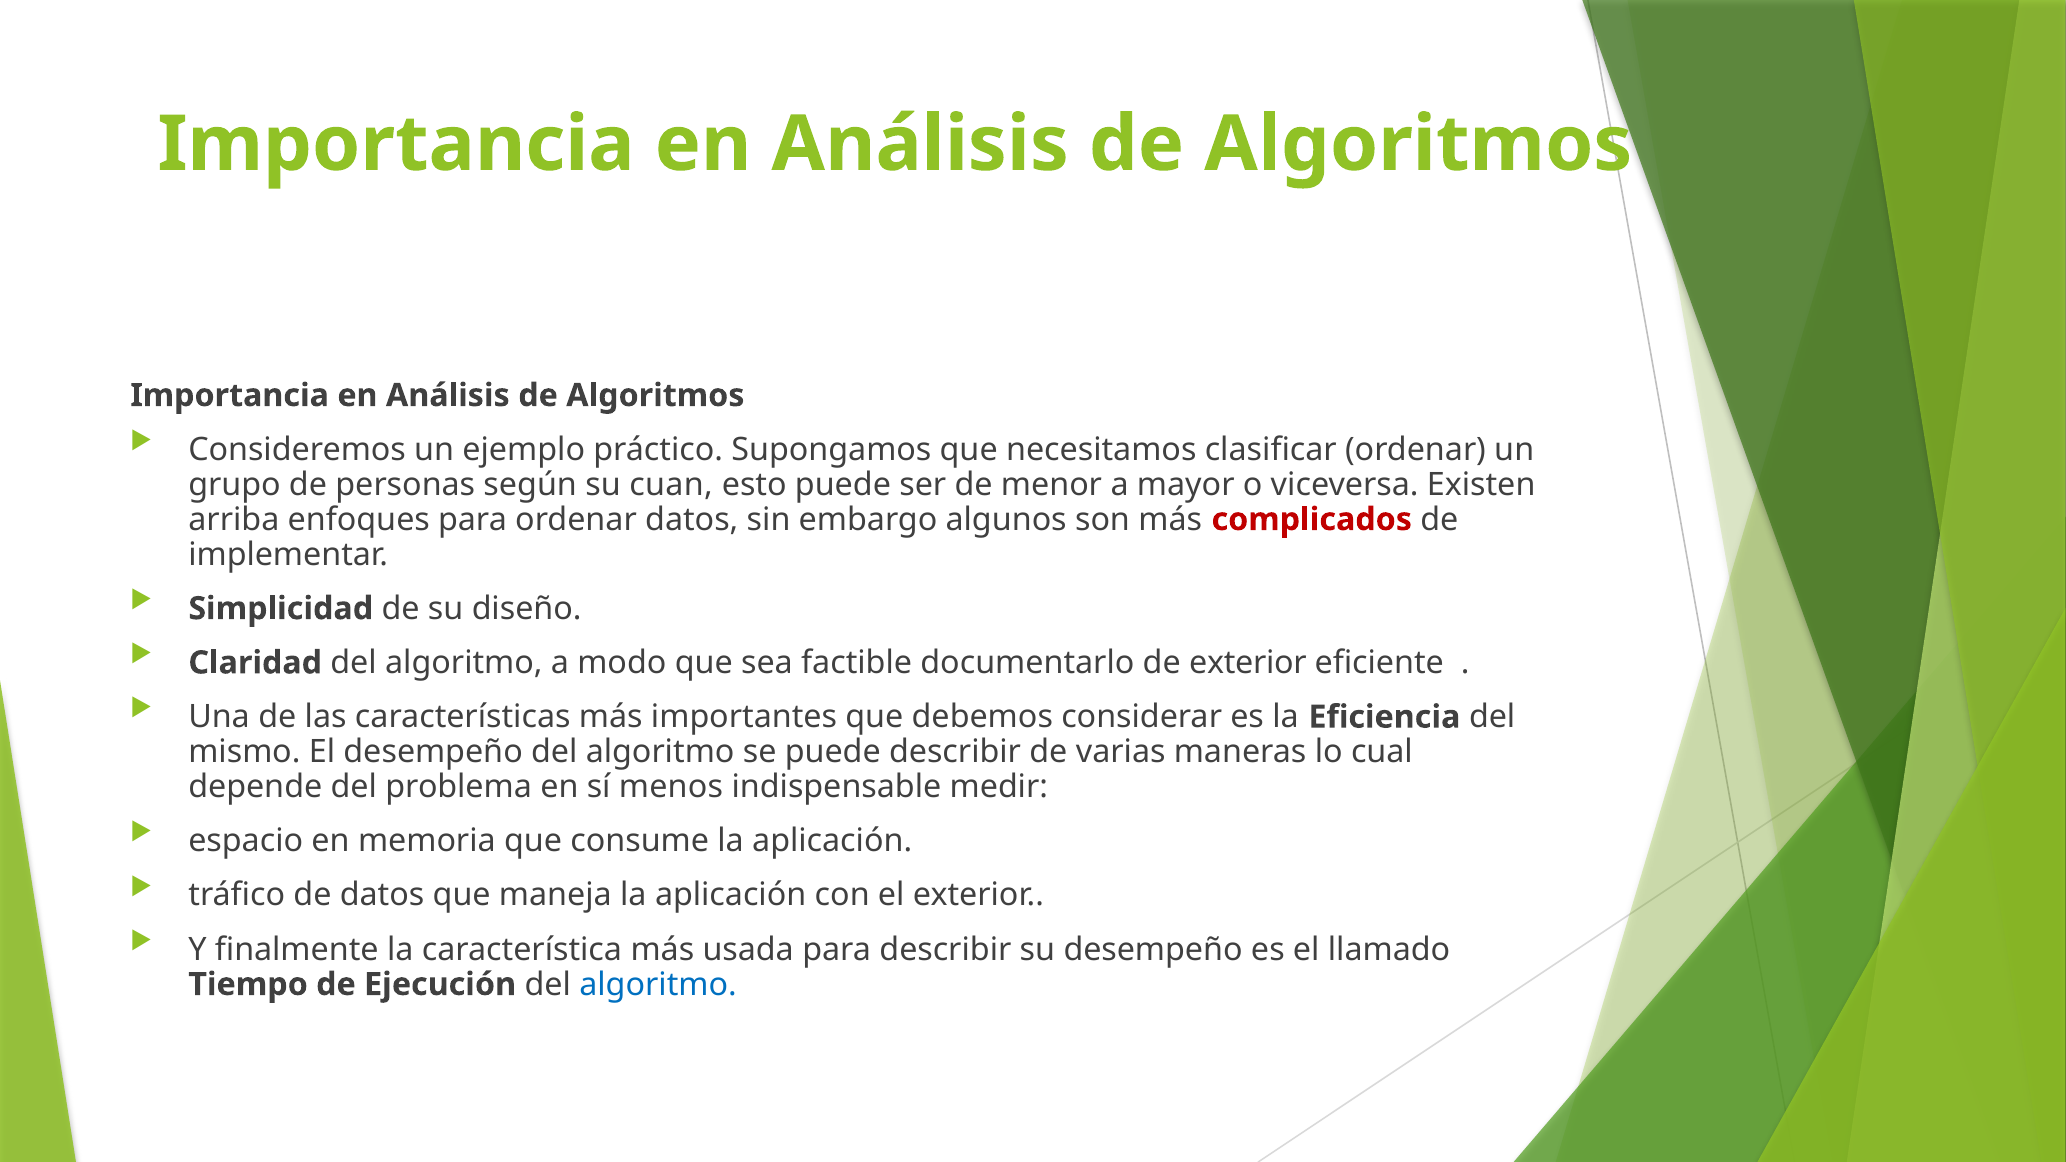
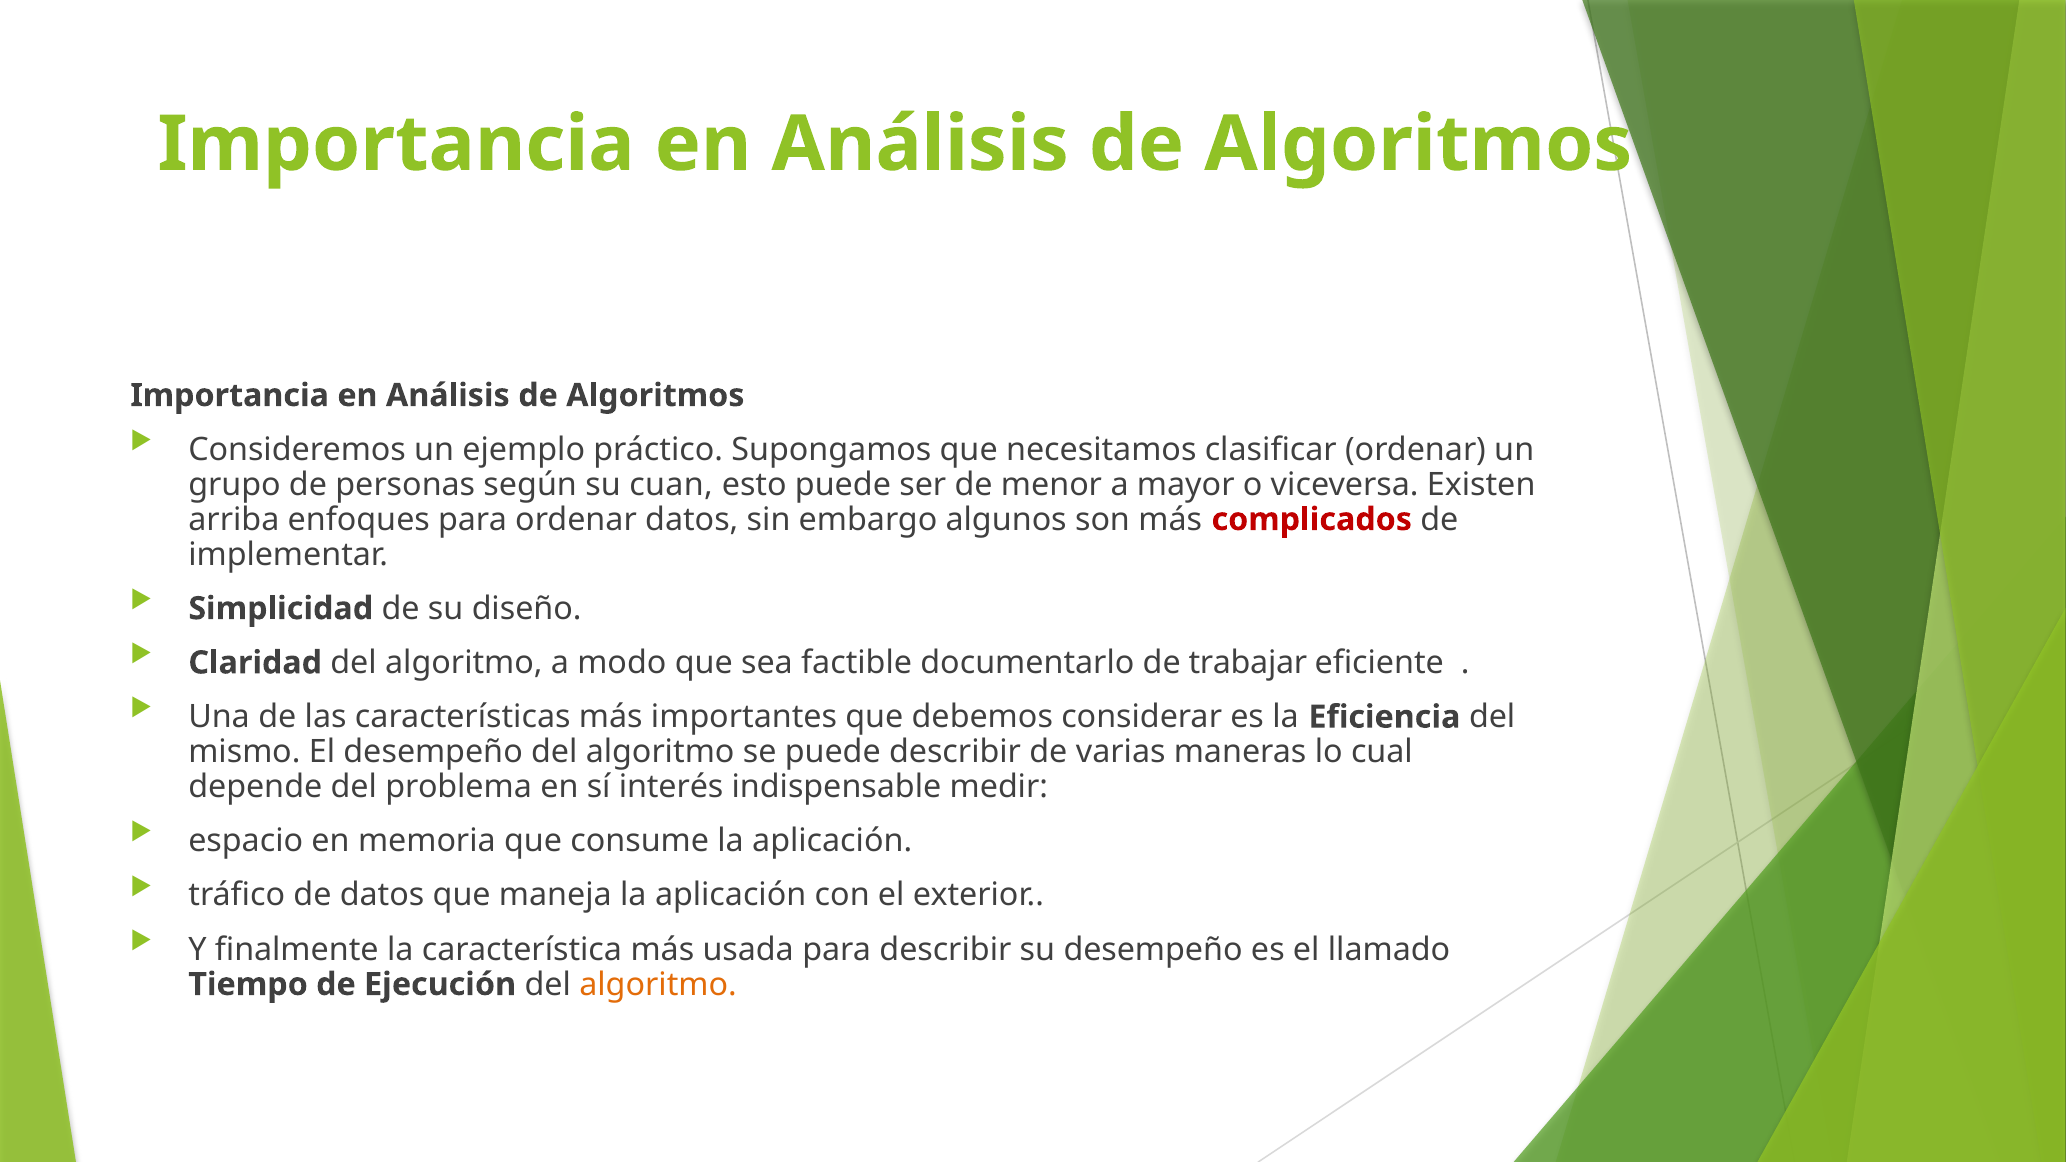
de exterior: exterior -> trabajar (1248, 663)
menos: menos -> interés (671, 787)
algoritmo colour: blue -> orange (658, 984)
